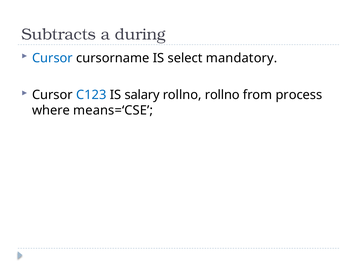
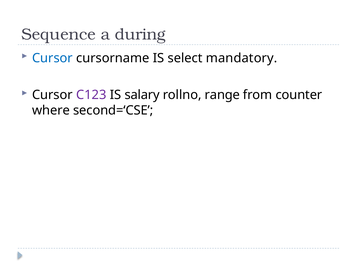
Subtracts: Subtracts -> Sequence (59, 34)
C123 colour: blue -> purple (91, 95)
rollno rollno: rollno -> range (222, 95)
process: process -> counter (299, 95)
means=‘CSE: means=‘CSE -> second=‘CSE (113, 110)
